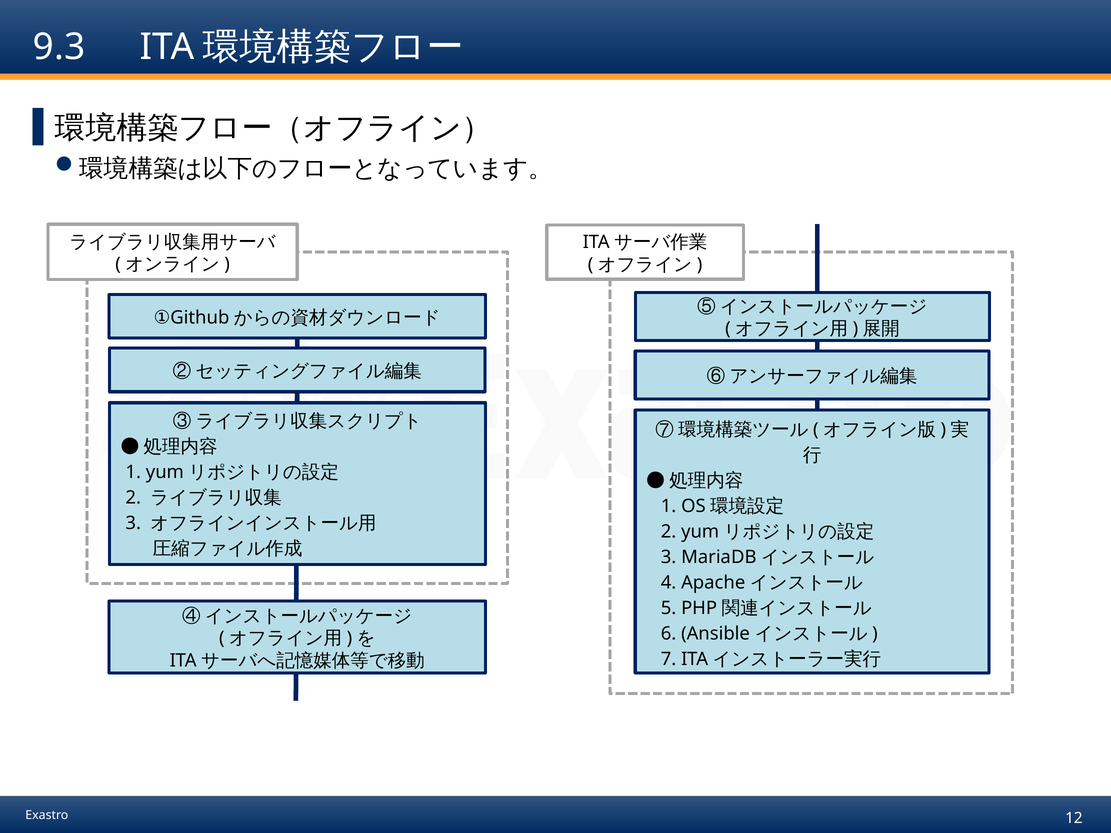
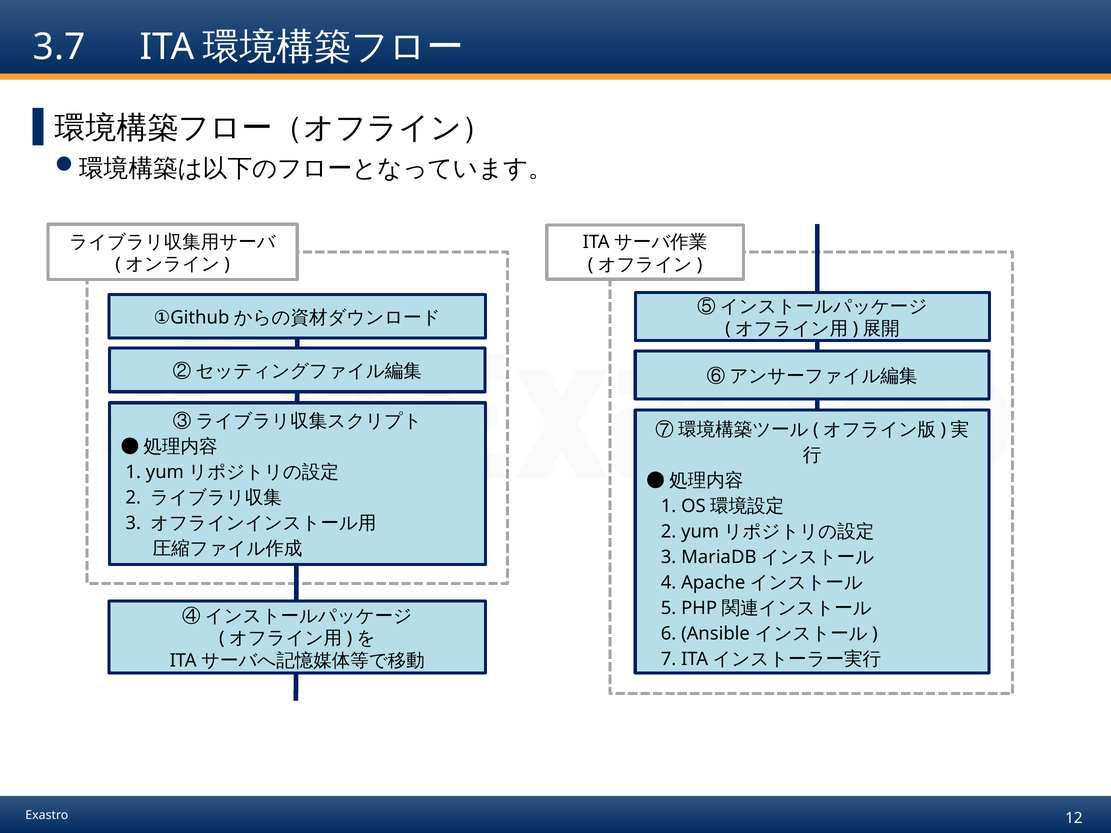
9.3: 9.3 -> 3.7 (59, 47)
